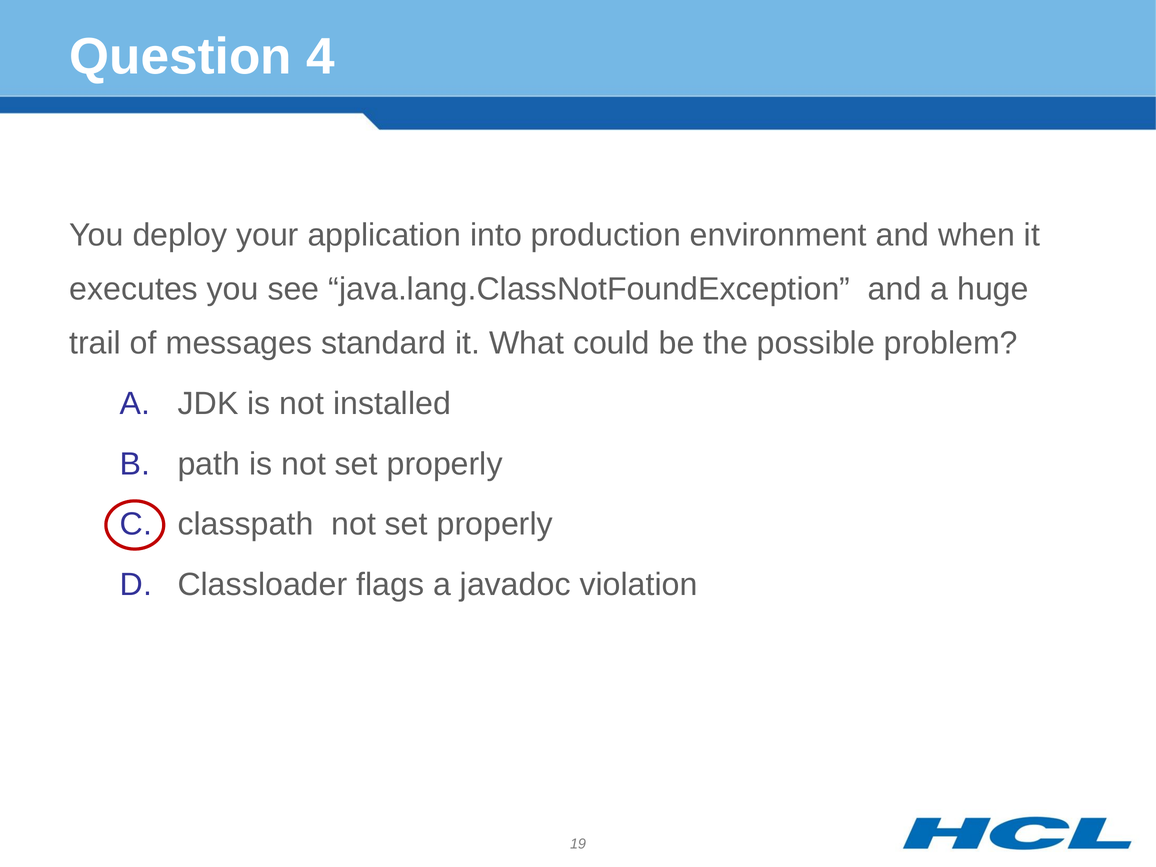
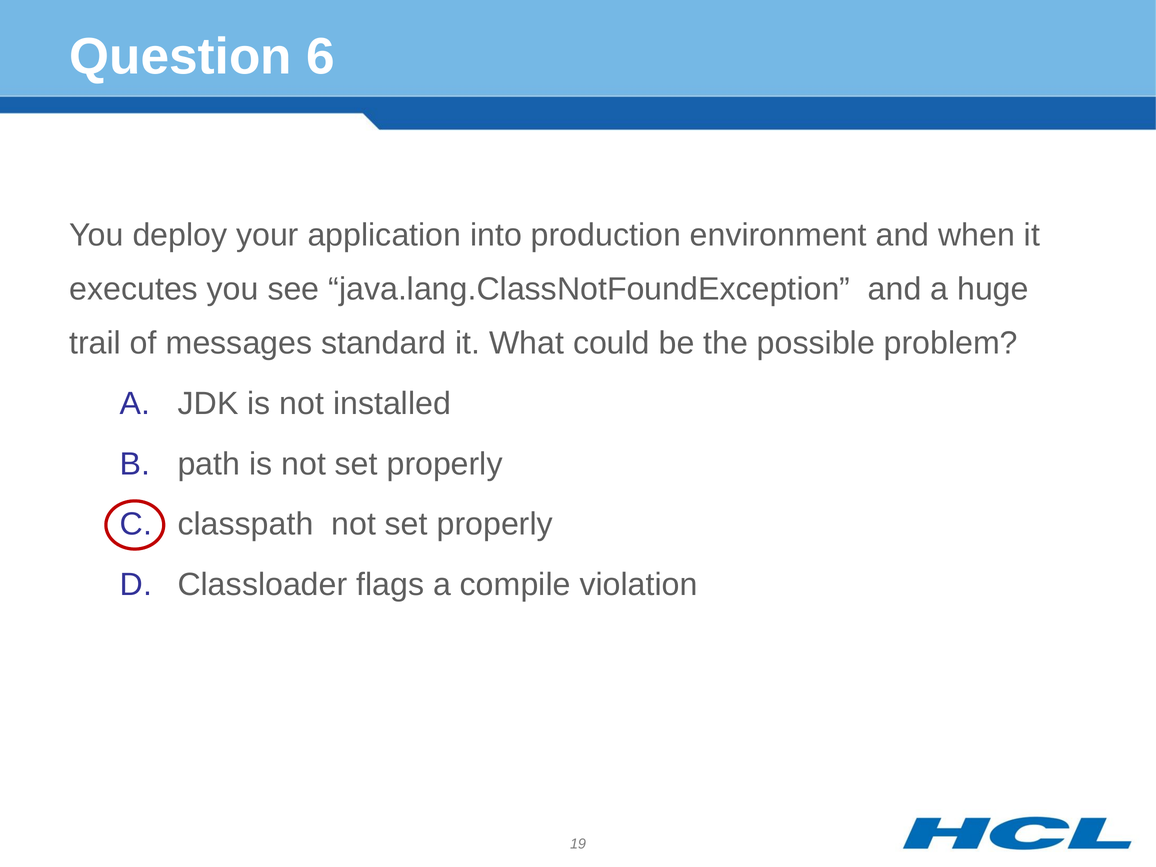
4: 4 -> 6 (321, 57)
javadoc: javadoc -> compile (515, 585)
